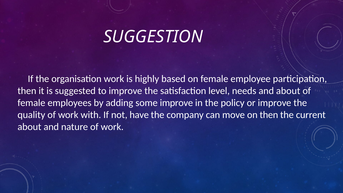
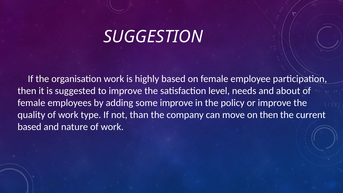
with: with -> type (91, 115)
have: have -> than (139, 115)
about: about -> based (29, 127)
